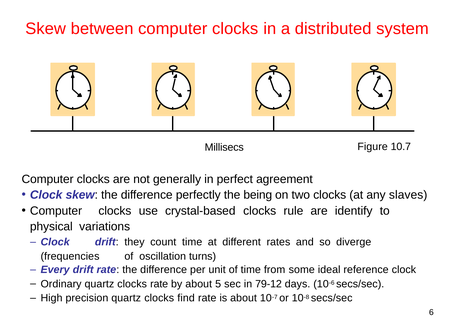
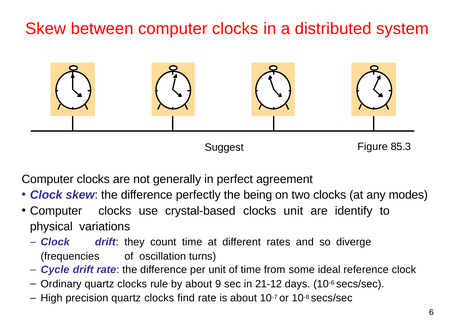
10.7: 10.7 -> 85.3 (401, 146)
Millisecs: Millisecs -> Suggest (224, 147)
slaves: slaves -> modes (408, 195)
clocks rule: rule -> unit (293, 210)
Every: Every -> Cycle (55, 269)
clocks rate: rate -> rule (159, 283)
5: 5 -> 9 (218, 283)
79-12: 79-12 -> 21-12 (269, 283)
